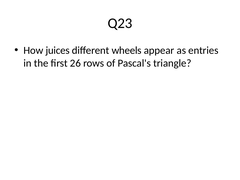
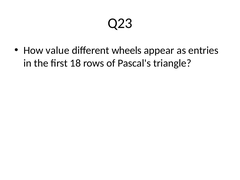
juices: juices -> value (58, 50)
26: 26 -> 18 (75, 63)
